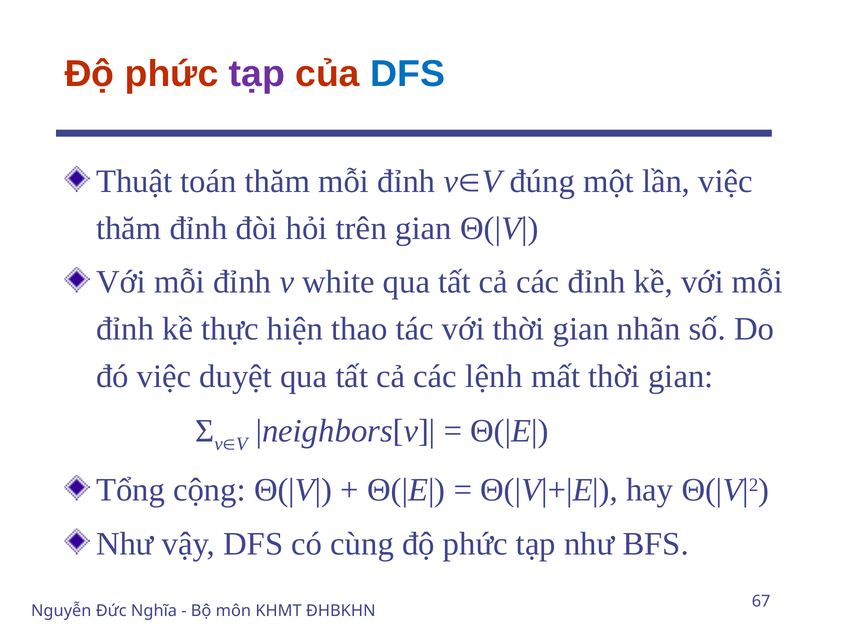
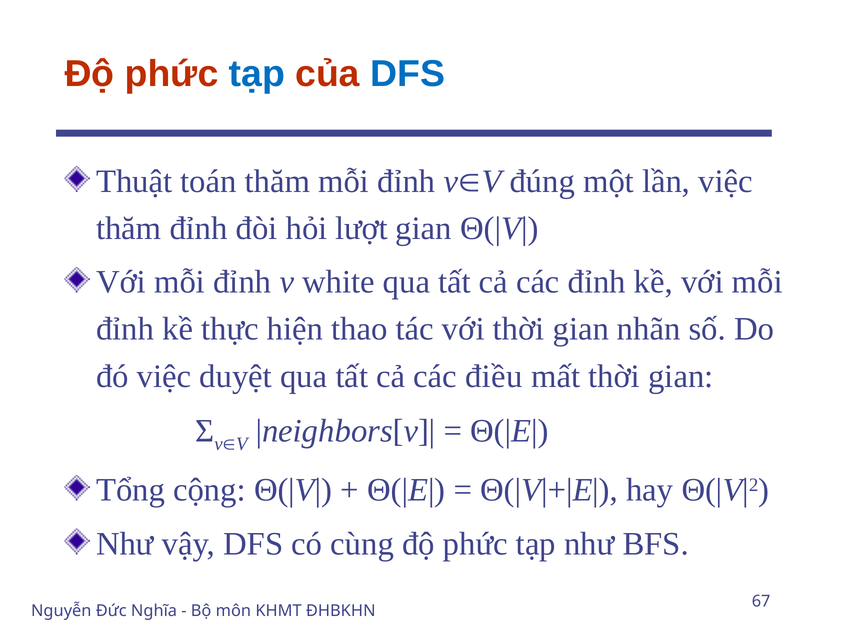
tạp colour: purple -> blue (257, 74)
trên: trên -> lượt (362, 229)
lệnh: lệnh -> điều (494, 377)
